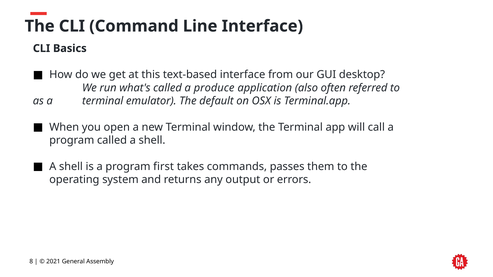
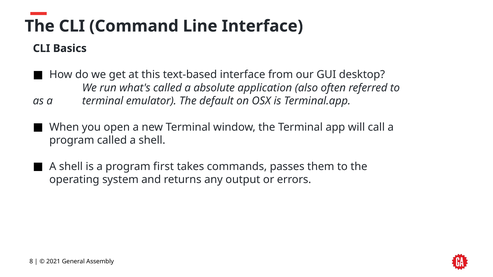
produce: produce -> absolute (214, 88)
